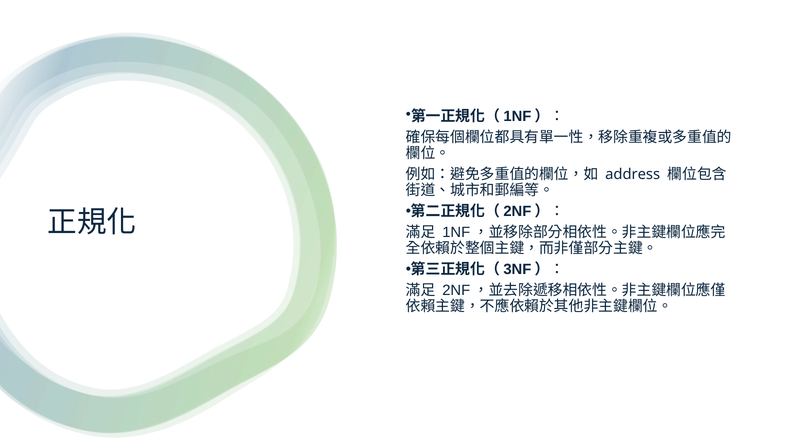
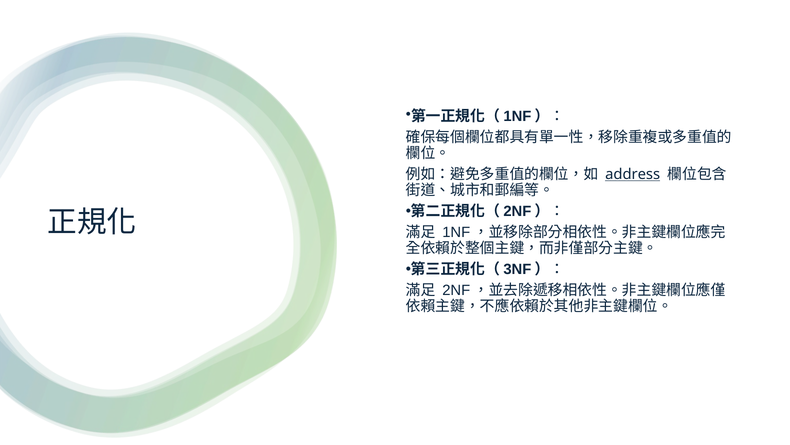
address underline: none -> present (633, 174)
